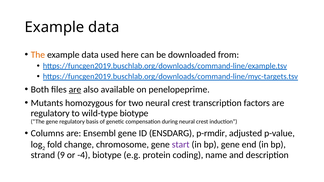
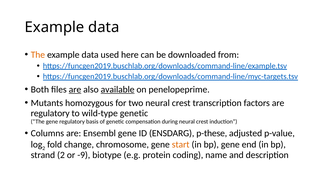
available underline: none -> present (118, 90)
wild-type biotype: biotype -> genetic (134, 113)
p-rmdir: p-rmdir -> p-these (212, 133)
start colour: purple -> orange (181, 145)
strand 9: 9 -> 2 (61, 155)
-4: -4 -> -9 (84, 155)
